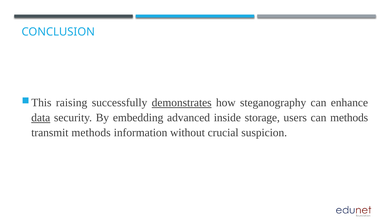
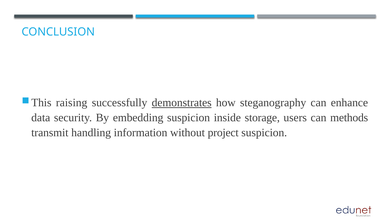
data underline: present -> none (41, 118)
embedding advanced: advanced -> suspicion (189, 118)
transmit methods: methods -> handling (91, 133)
crucial: crucial -> project (223, 133)
